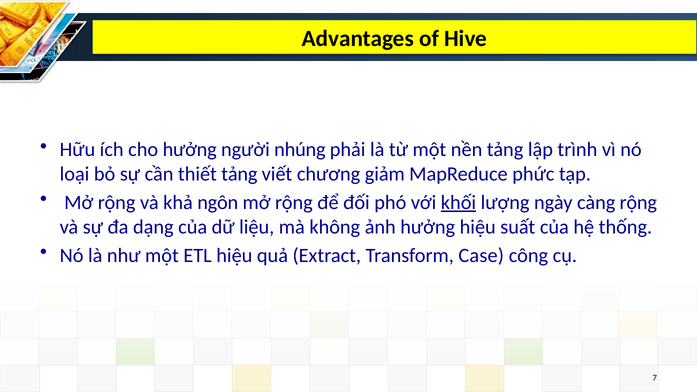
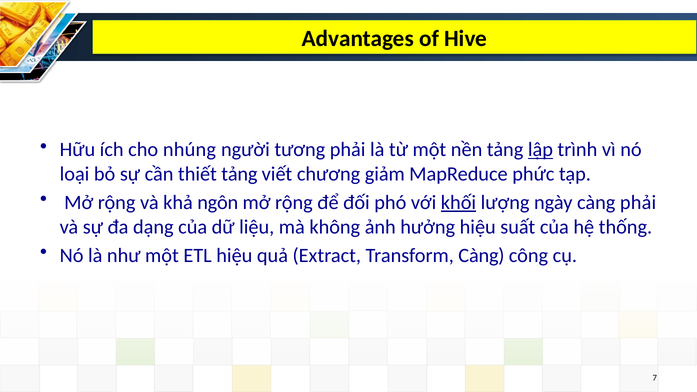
cho hưởng: hưởng -> nhúng (189, 150)
nhúng: nhúng -> tương (300, 150)
lập underline: none -> present (540, 150)
càng rộng: rộng -> phải (638, 203)
Transform Case: Case -> Càng (481, 255)
